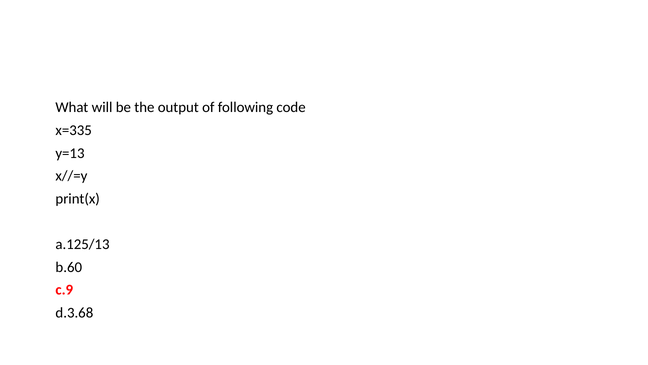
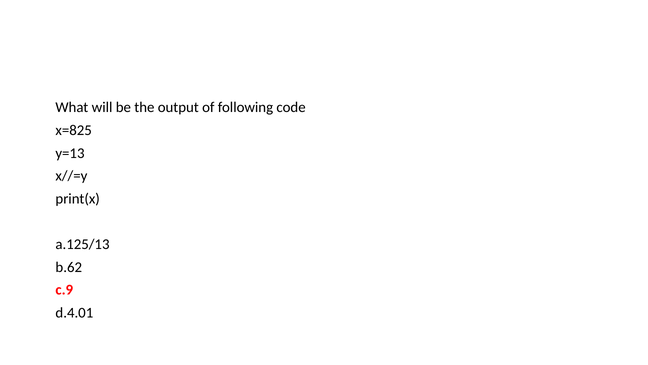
x=335: x=335 -> x=825 (74, 130)
b.60: b.60 -> b.62 (69, 267)
d.3.68: d.3.68 -> d.4.01 (74, 312)
